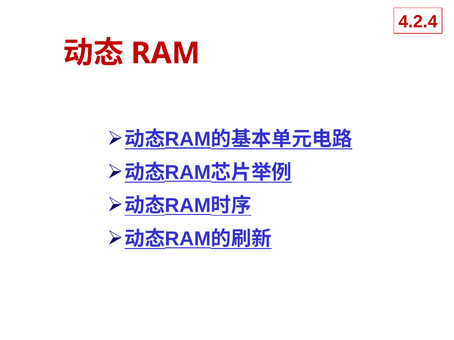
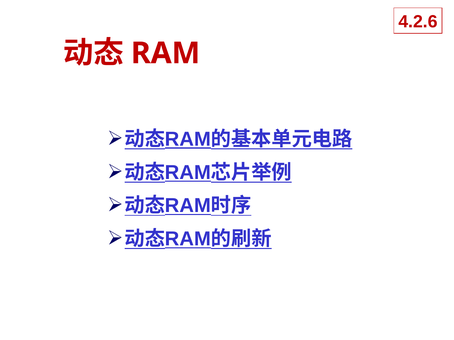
4.2.4: 4.2.4 -> 4.2.6 (418, 22)
